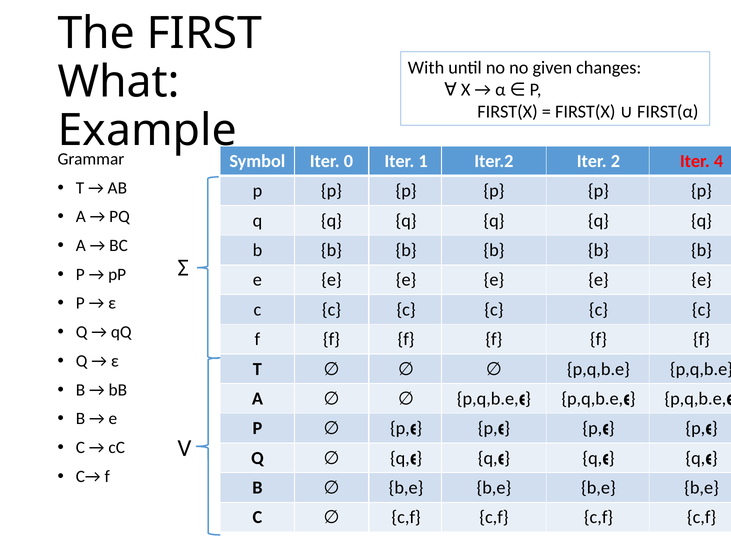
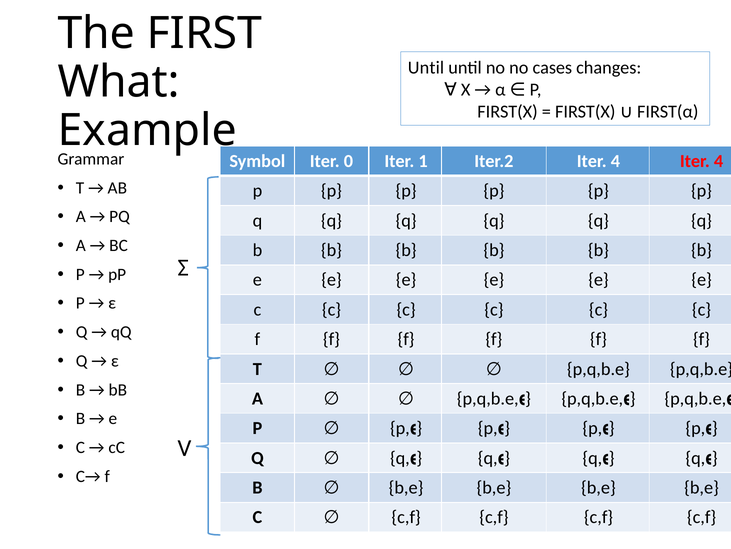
With: With -> Until (426, 68)
given: given -> cases (552, 68)
2: 2 -> 4 (615, 161)
